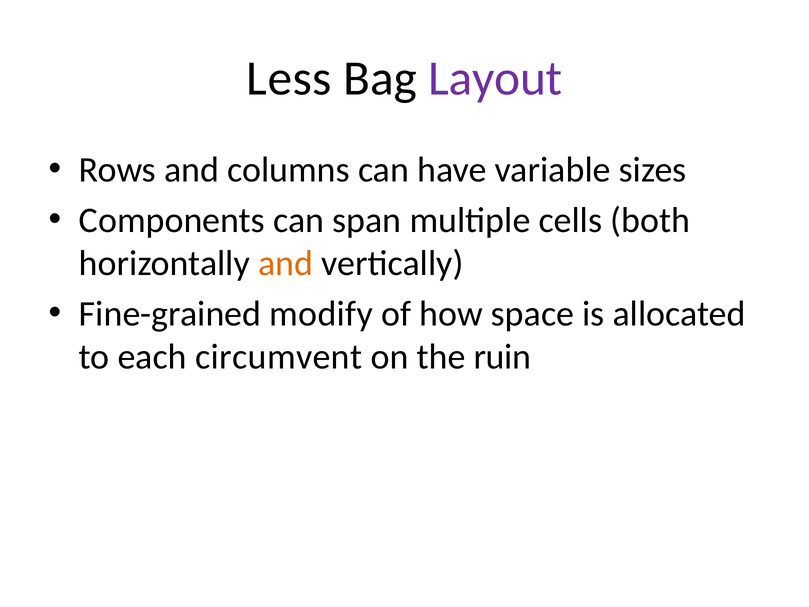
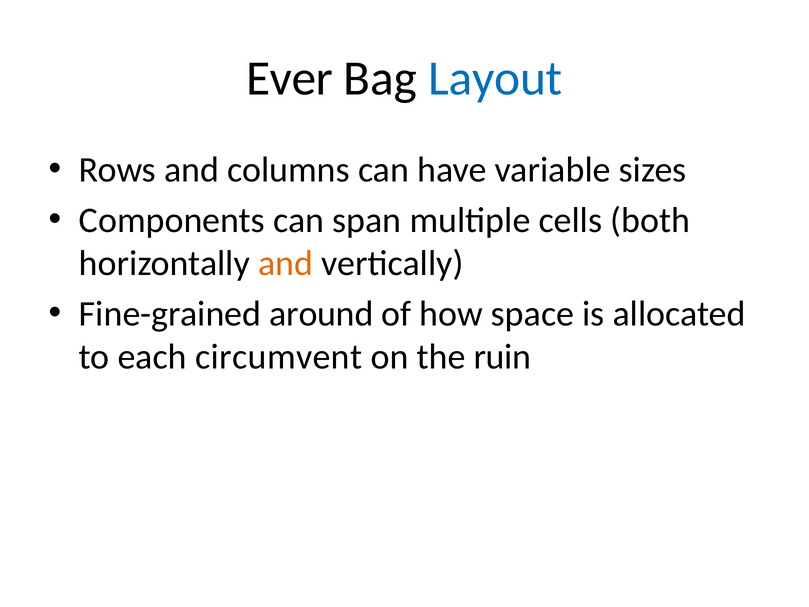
Less: Less -> Ever (289, 78)
Layout colour: purple -> blue (495, 78)
modify: modify -> around (321, 314)
